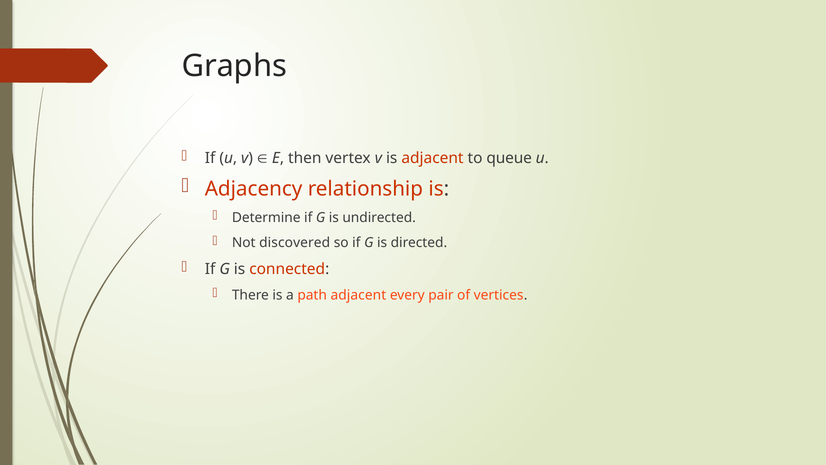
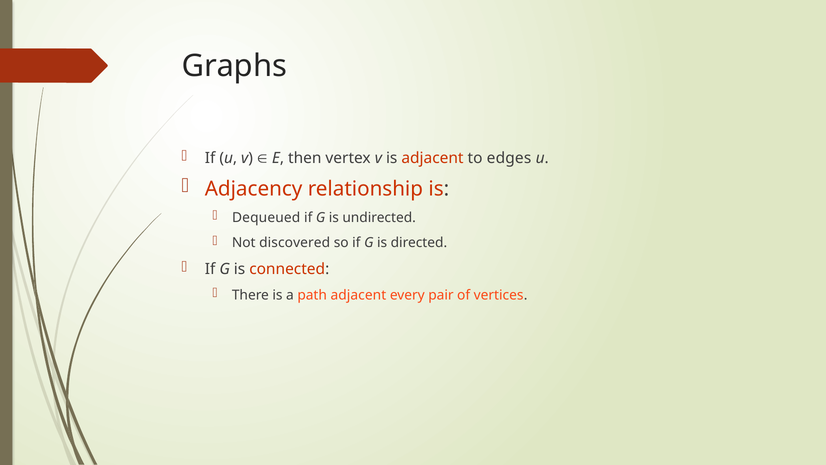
queue: queue -> edges (509, 158)
Determine: Determine -> Dequeued (266, 217)
